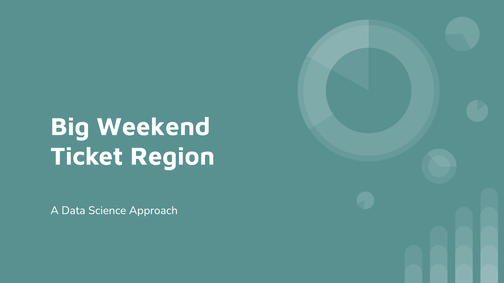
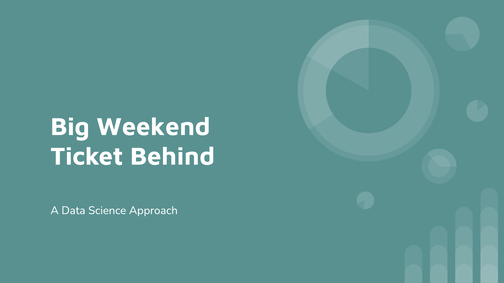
Region: Region -> Behind (172, 157)
